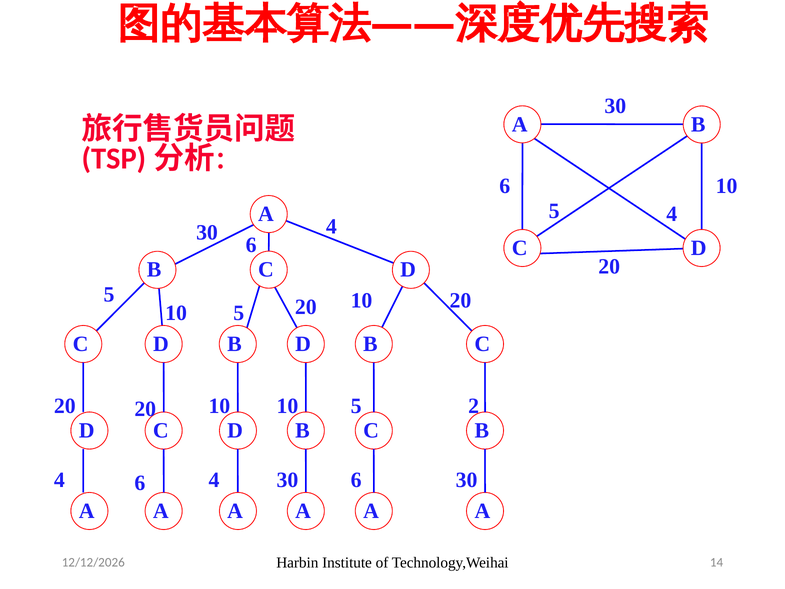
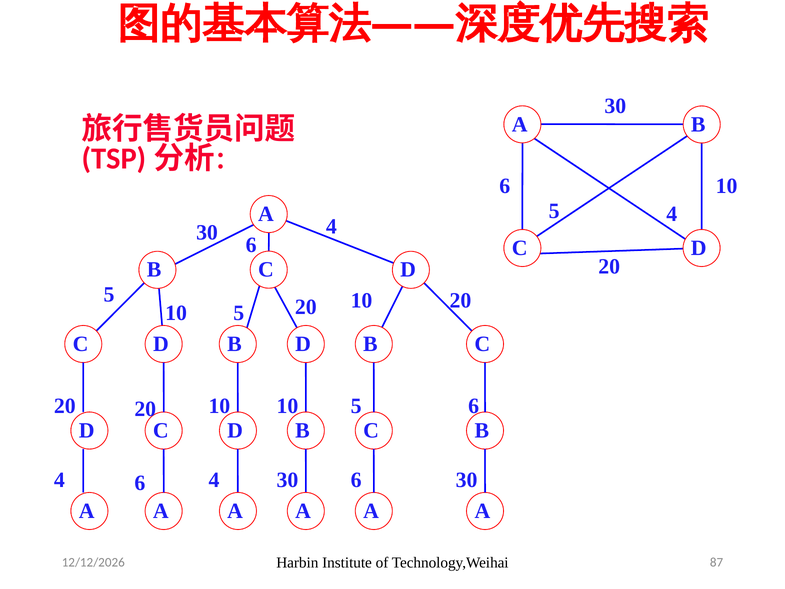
5 2: 2 -> 6 (474, 406)
14: 14 -> 87 (717, 562)
